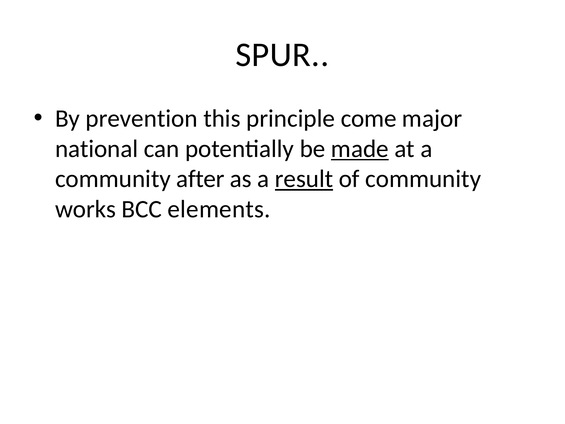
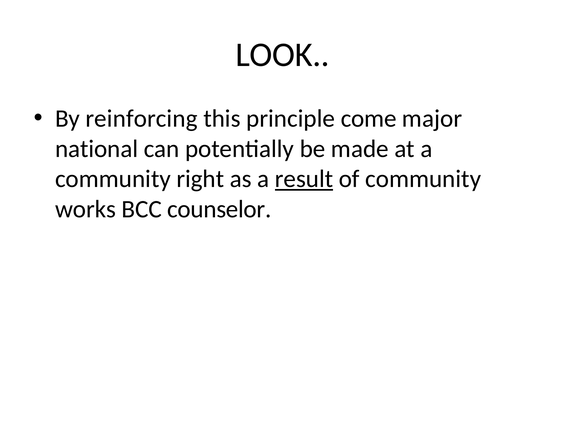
SPUR: SPUR -> LOOK (283, 55)
prevention: prevention -> reinforcing (142, 119)
made underline: present -> none (360, 149)
after: after -> right (200, 179)
elements: elements -> counselor (219, 209)
